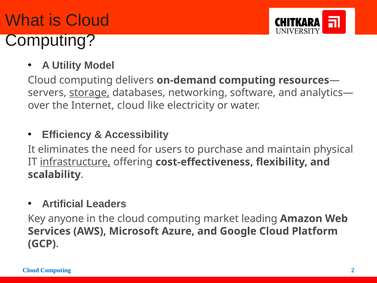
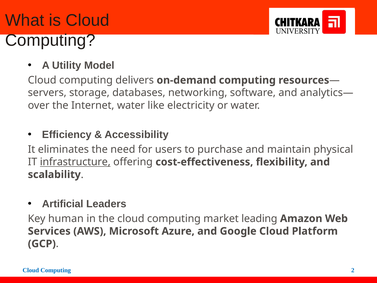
storage underline: present -> none (89, 93)
Internet cloud: cloud -> water (131, 105)
anyone: anyone -> human (66, 218)
